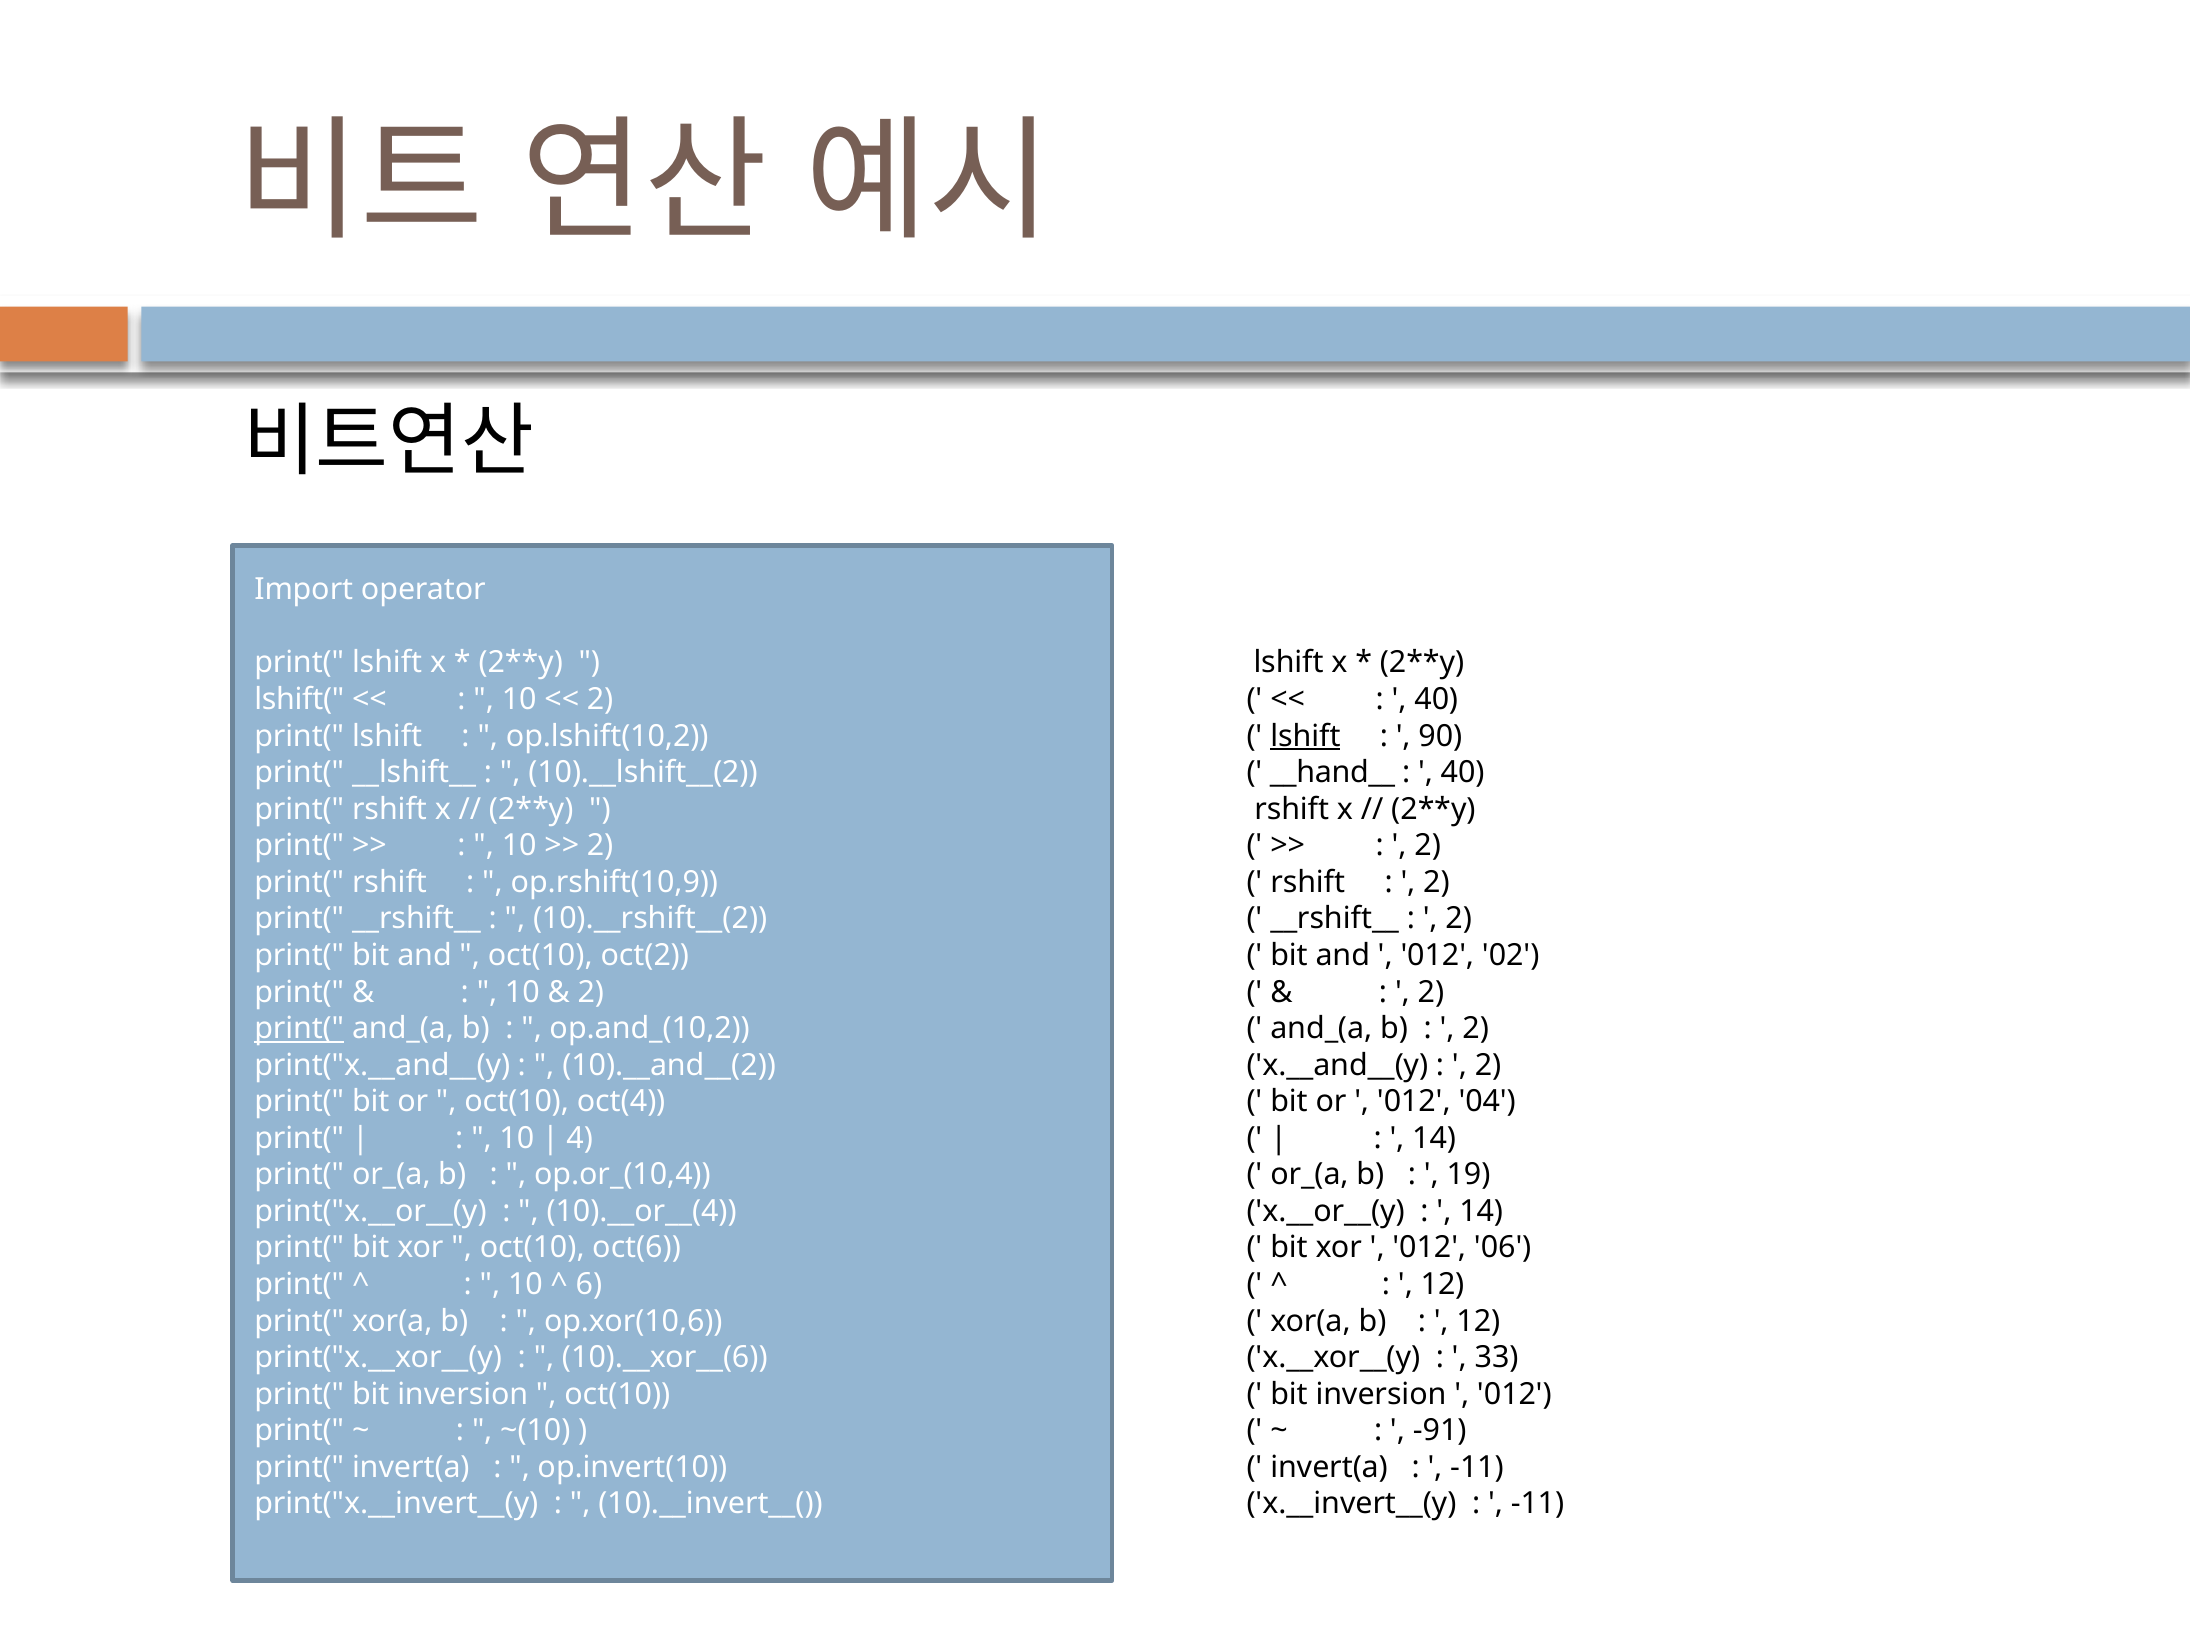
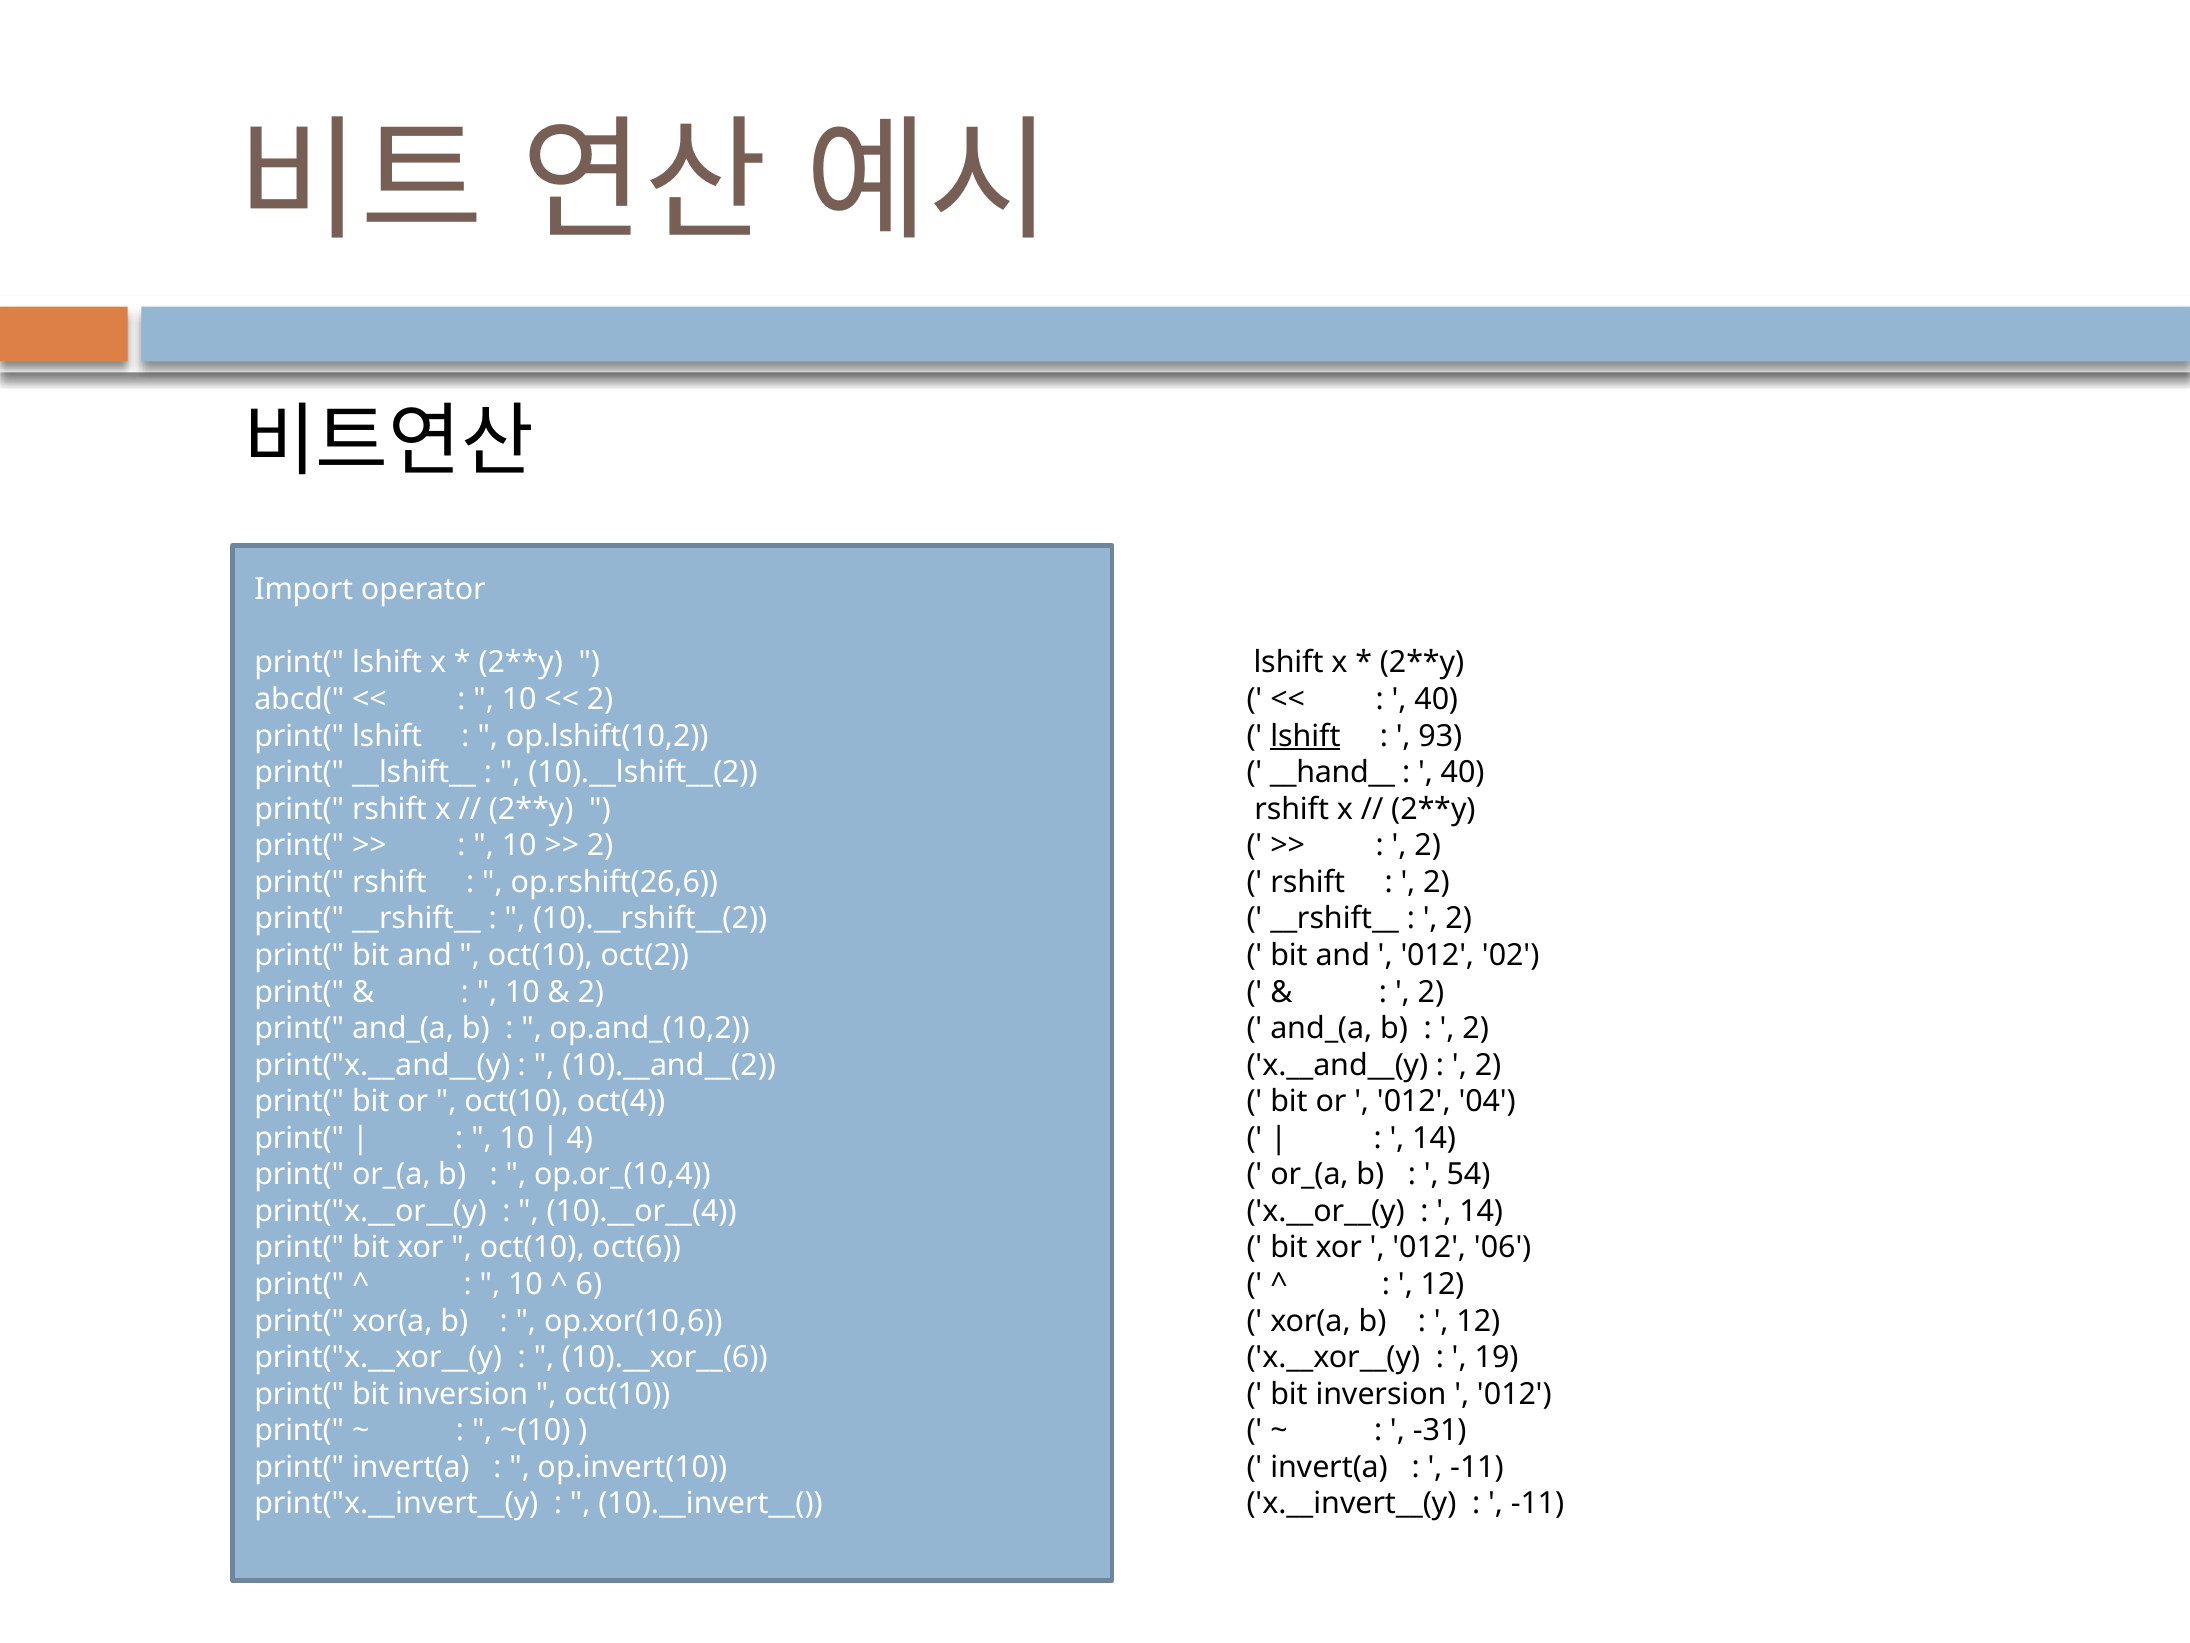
lshift(: lshift( -> abcd( (299, 699)
90: 90 -> 93 (1440, 736)
op.rshift(10,9: op.rshift(10,9 -> op.rshift(26,6 (614, 882)
print( underline: present -> none (299, 1028)
19: 19 -> 54 (1469, 1174)
33: 33 -> 19 (1497, 1357)
-91: -91 -> -31 (1440, 1430)
